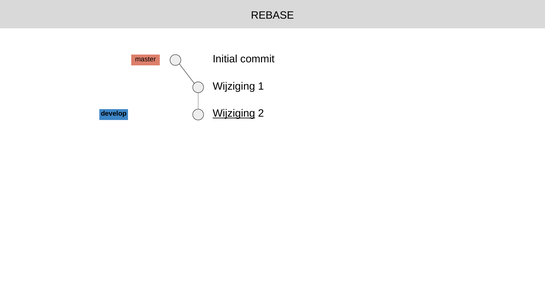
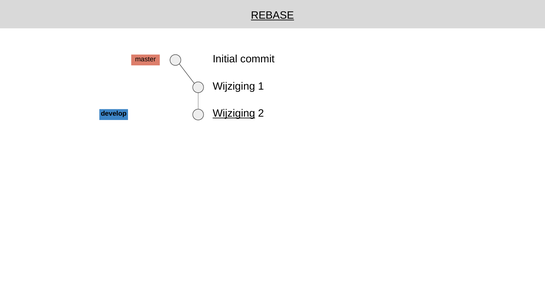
REBASE underline: none -> present (272, 15)
